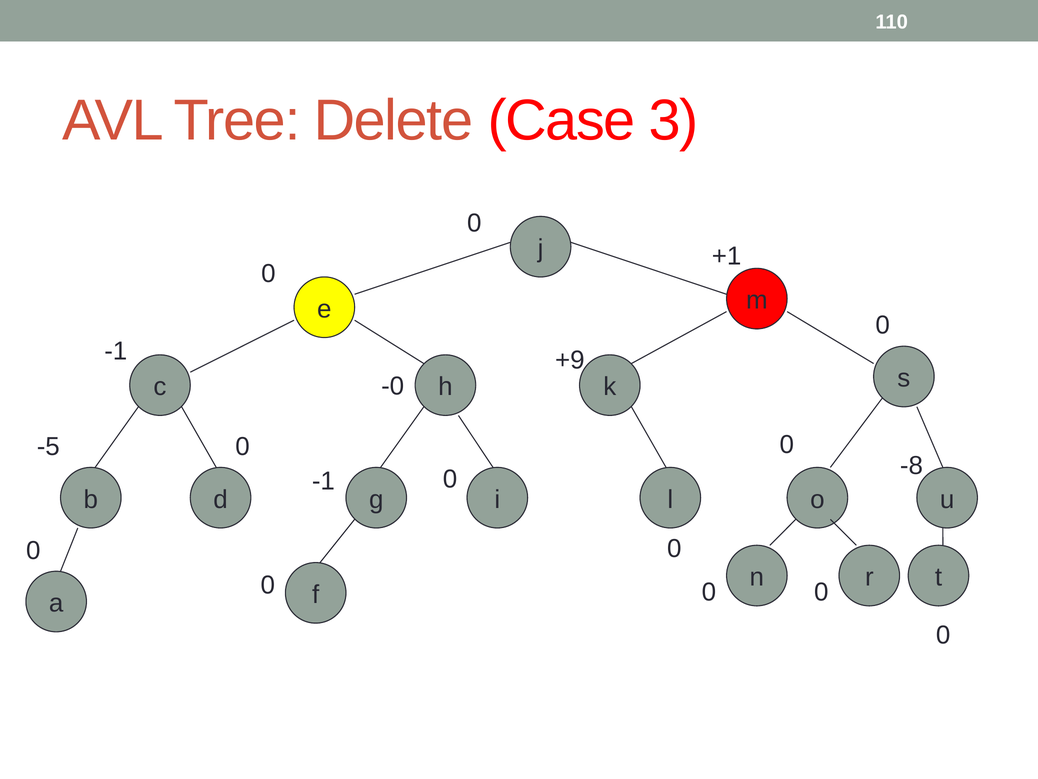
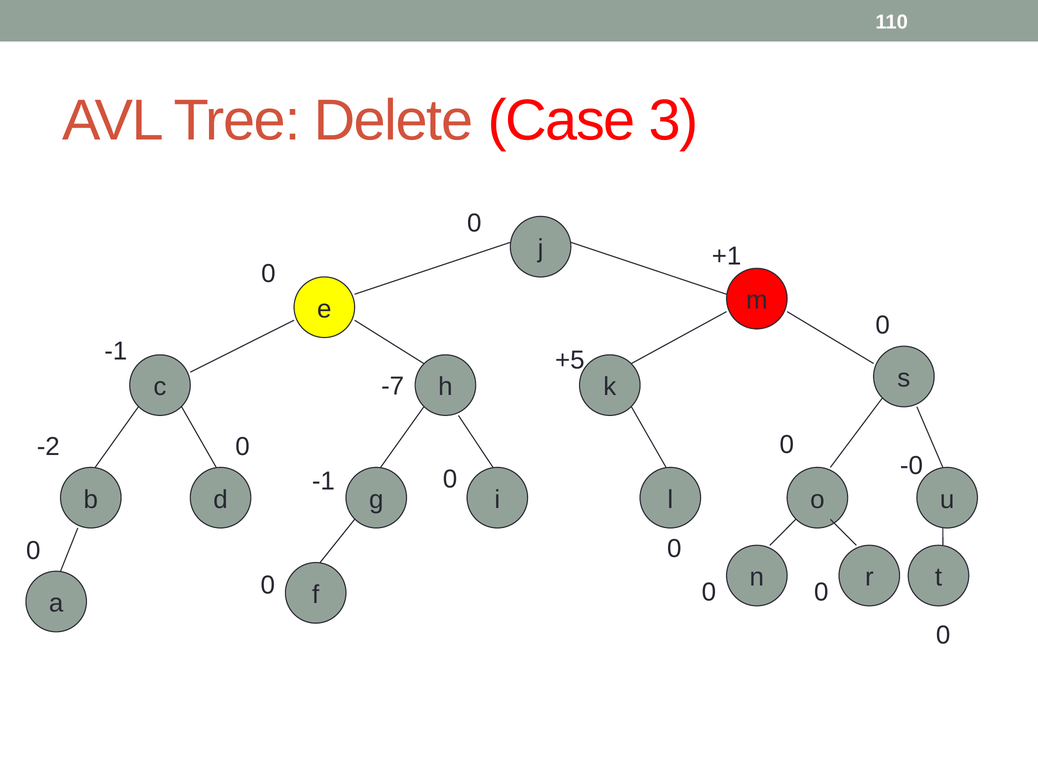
+9: +9 -> +5 (570, 360)
-0: -0 -> -7 (393, 386)
-5: -5 -> -2 (48, 446)
-8: -8 -> -0 (911, 465)
